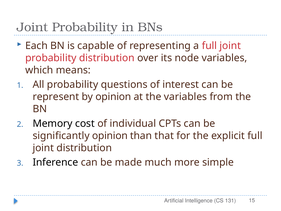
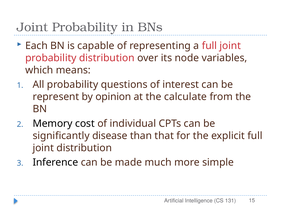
the variables: variables -> calculate (185, 97)
significantly opinion: opinion -> disease (110, 136)
